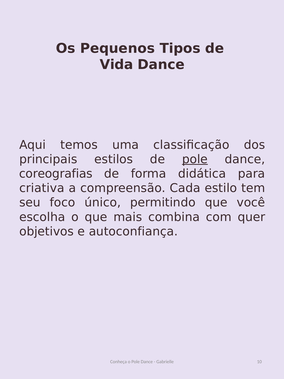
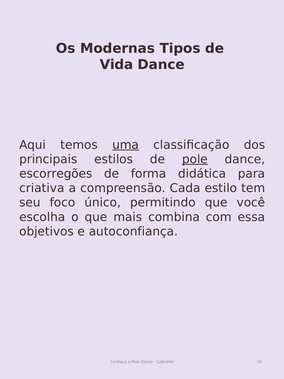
Pequenos: Pequenos -> Modernas (117, 48)
uma underline: none -> present (126, 145)
coreografias: coreografias -> escorregões (56, 174)
quer: quer -> essa (251, 217)
